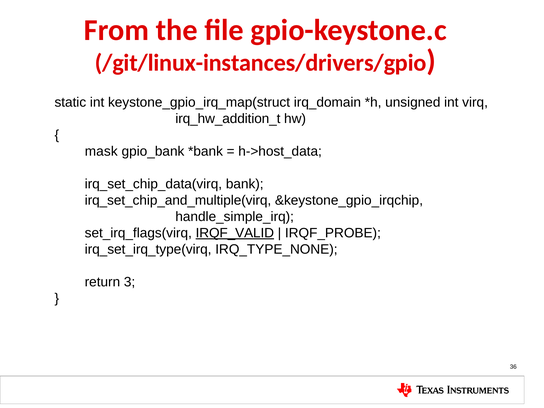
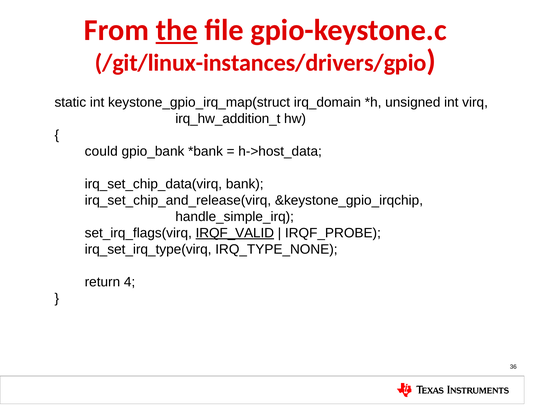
the underline: none -> present (177, 30)
mask: mask -> could (101, 151)
irq_set_chip_and_multiple(virq: irq_set_chip_and_multiple(virq -> irq_set_chip_and_release(virq (178, 200)
3: 3 -> 4 (130, 282)
